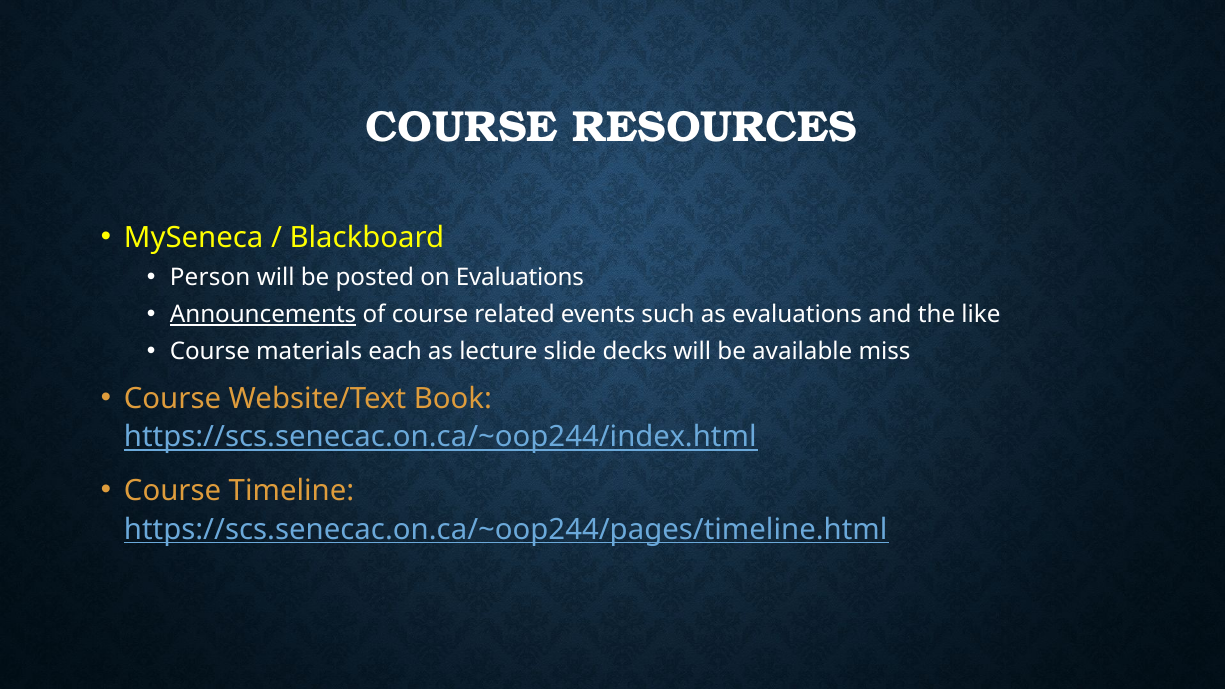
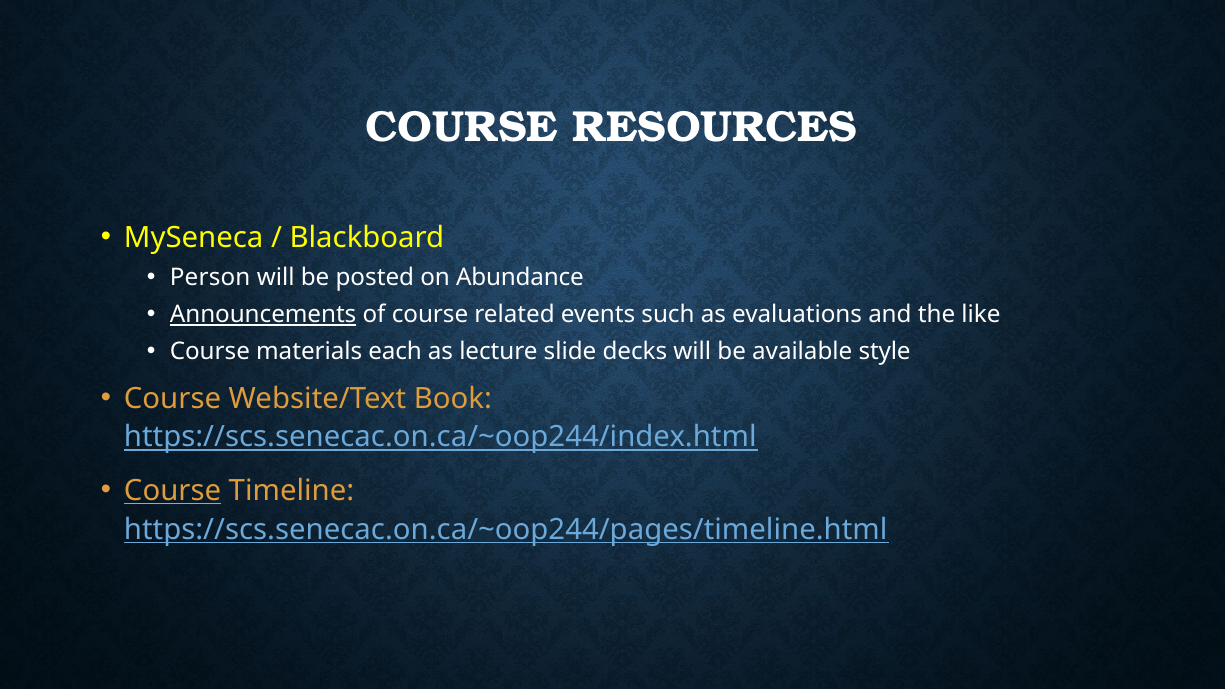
on Evaluations: Evaluations -> Abundance (520, 277)
miss: miss -> style (885, 352)
Course underline: none -> present (173, 491)
